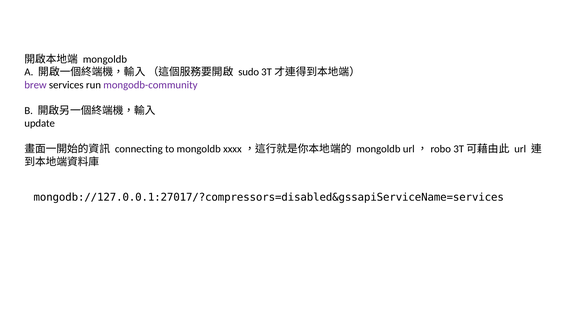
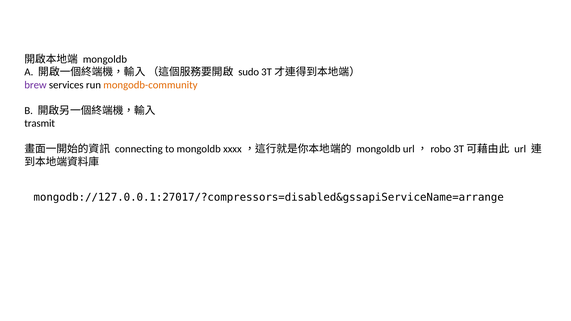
mongodb-community colour: purple -> orange (150, 85)
update: update -> trasmit (40, 123)
mongodb://127.0.0.1:27017/?compressors=disabled&gssapiServiceName=services: mongodb://127.0.0.1:27017/?compressors=disabled&gssapiServiceName=services -> mongodb://127.0.0.1:27017/?compressors=disabled&gssapiServiceName=arrange (269, 198)
